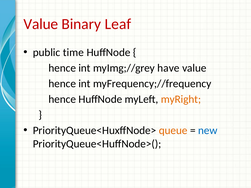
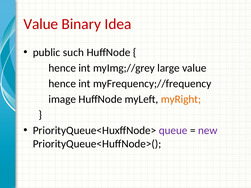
Leaf: Leaf -> Idea (118, 24)
time: time -> such (73, 53)
have: have -> large (169, 68)
hence: hence -> image (62, 99)
queue colour: orange -> purple (173, 131)
new colour: blue -> purple (208, 131)
